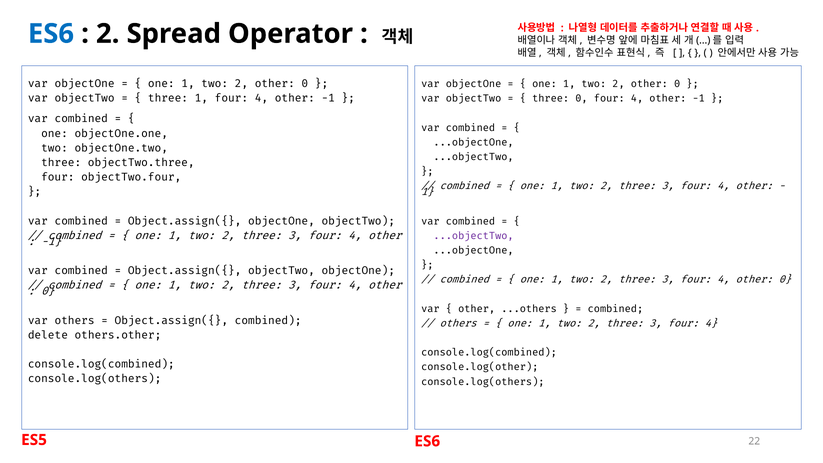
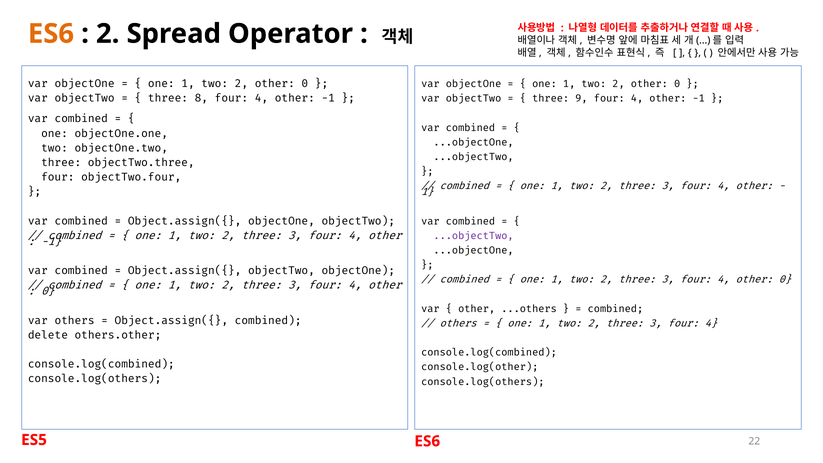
ES6 colour: blue -> orange (51, 34)
three 1: 1 -> 8 (201, 98)
three 0: 0 -> 9 (581, 99)
